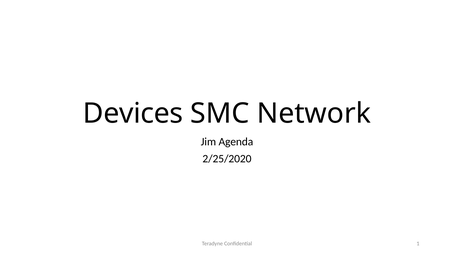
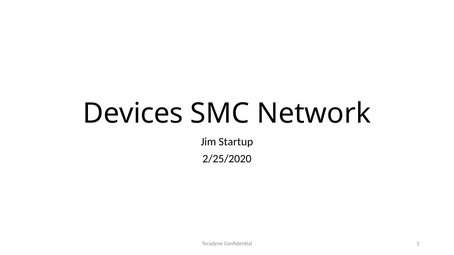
Agenda: Agenda -> Startup (236, 142)
